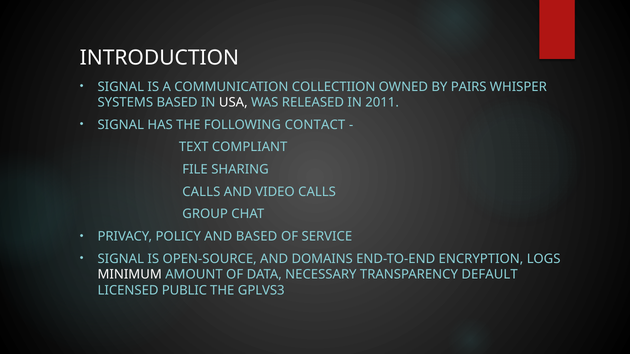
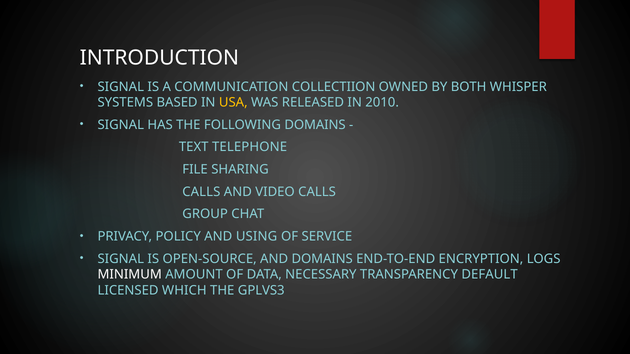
PAIRS: PAIRS -> BOTH (469, 87)
USA colour: white -> yellow (233, 103)
2011: 2011 -> 2010 (382, 103)
FOLLOWING CONTACT: CONTACT -> DOMAINS (315, 125)
COMPLIANT: COMPLIANT -> TELEPHONE (250, 147)
AND BASED: BASED -> USING (257, 237)
PUBLIC: PUBLIC -> WHICH (184, 291)
